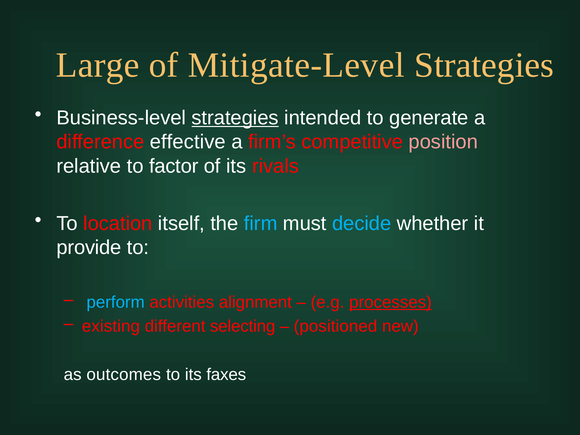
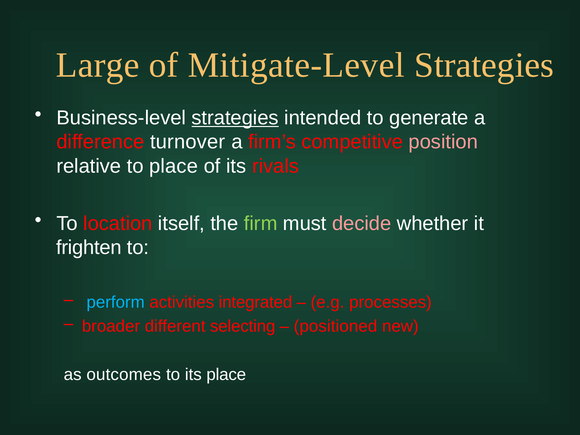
effective: effective -> turnover (188, 142)
to factor: factor -> place (174, 166)
firm colour: light blue -> light green (261, 224)
decide colour: light blue -> pink (362, 224)
provide: provide -> frighten (89, 248)
alignment: alignment -> integrated (255, 302)
processes underline: present -> none (390, 302)
existing: existing -> broader (111, 326)
its faxes: faxes -> place (226, 375)
